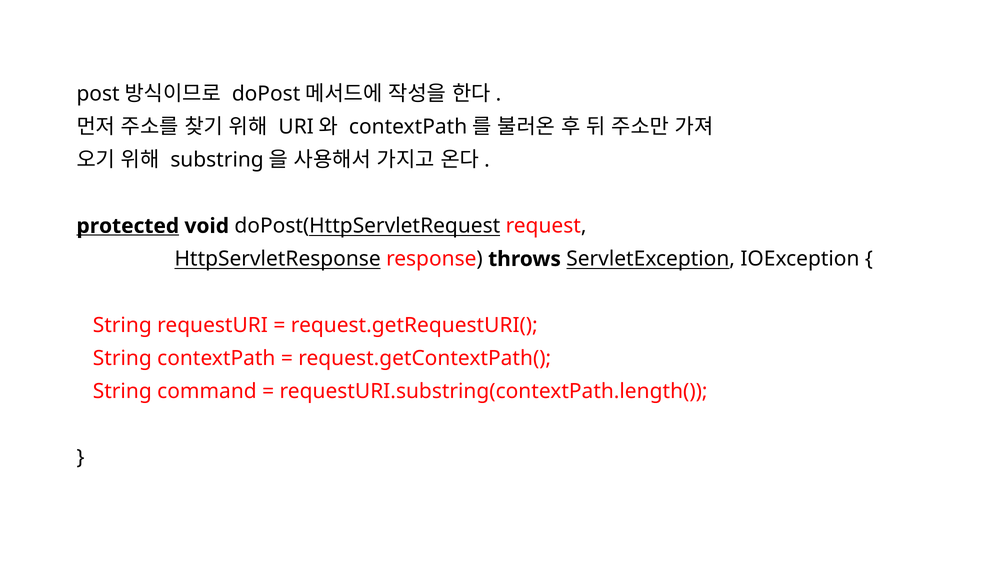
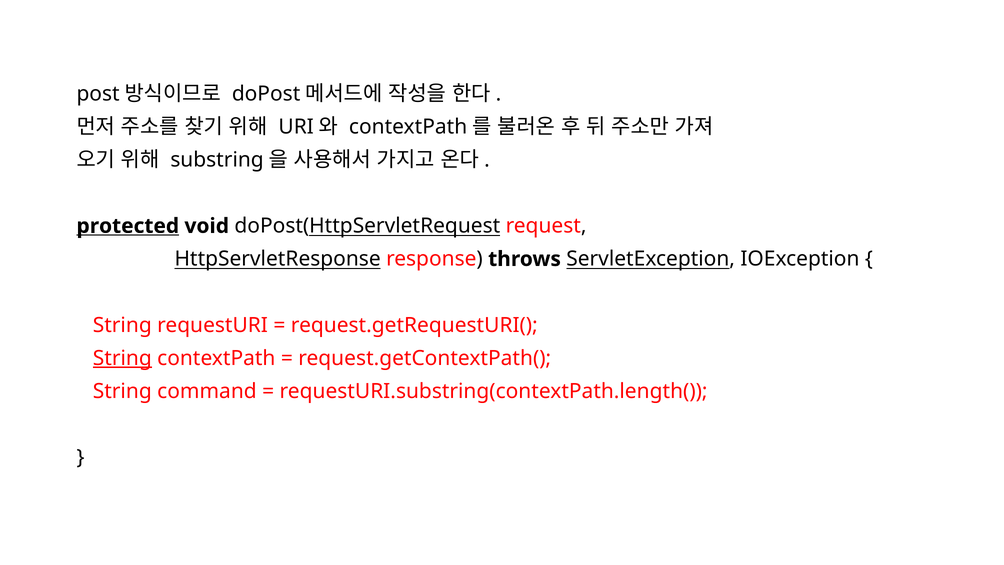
String underline: none -> present (122, 358)
